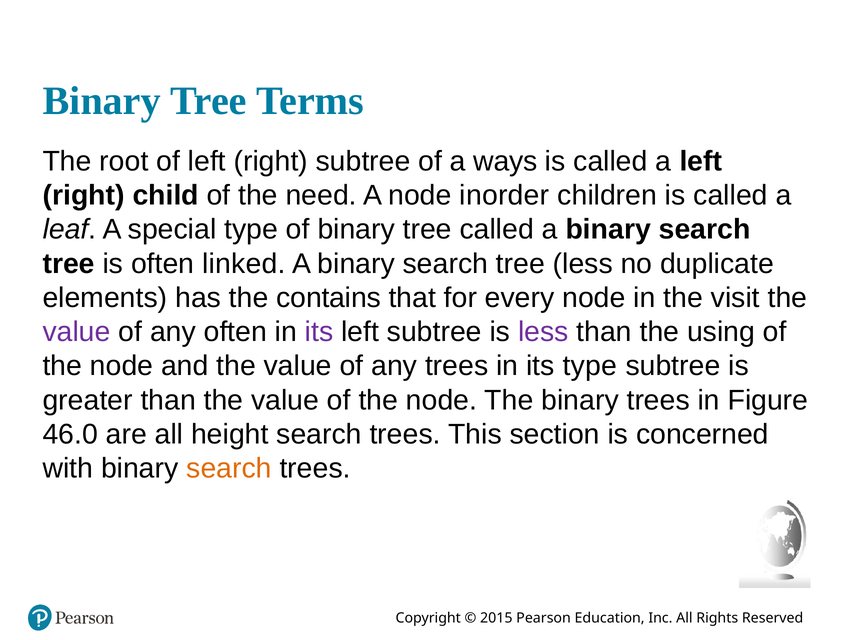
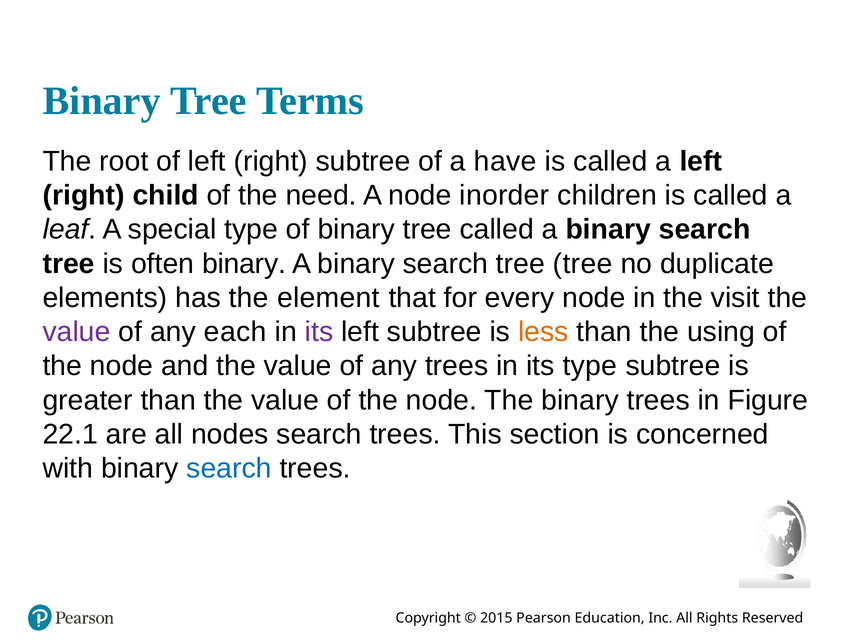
ways: ways -> have (505, 161)
often linked: linked -> binary (244, 264)
tree less: less -> tree (583, 264)
contains: contains -> element (328, 298)
any often: often -> each (235, 332)
less colour: purple -> orange (543, 332)
46.0: 46.0 -> 22.1 (70, 434)
height: height -> nodes (230, 434)
search colour: orange -> blue (229, 468)
